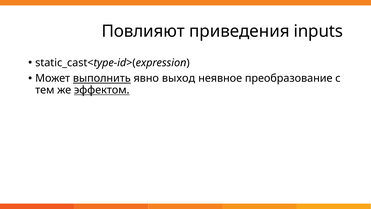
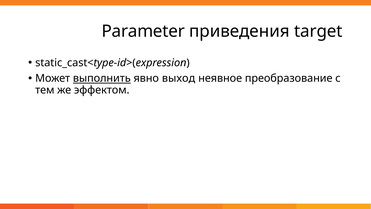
Повлияют: Повлияют -> Parameter (143, 31)
inputs: inputs -> target (318, 31)
эффектом underline: present -> none (102, 90)
